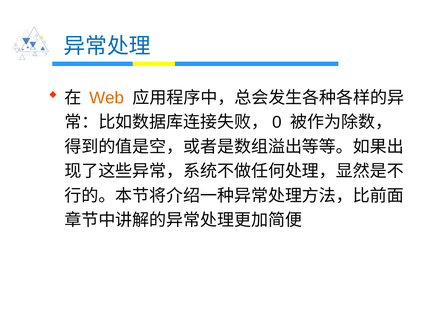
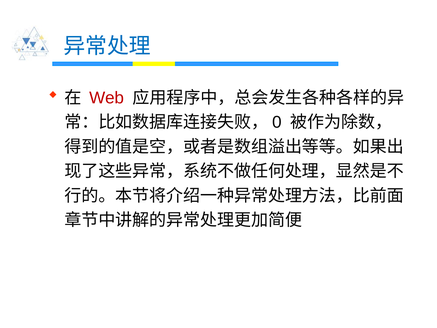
Web colour: orange -> red (107, 98)
